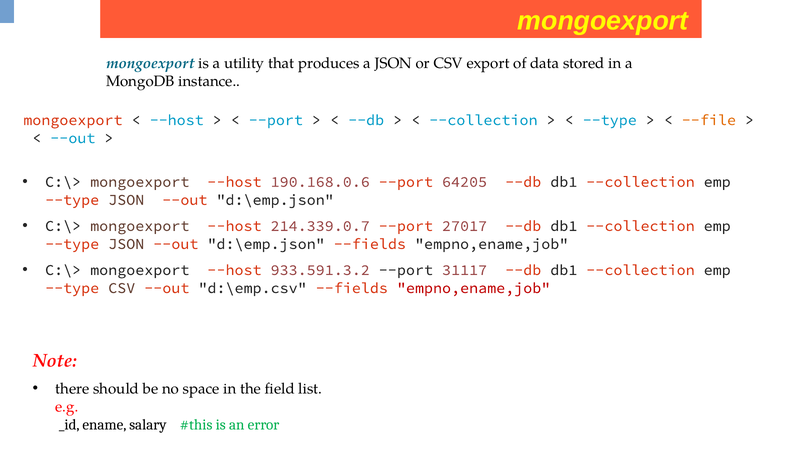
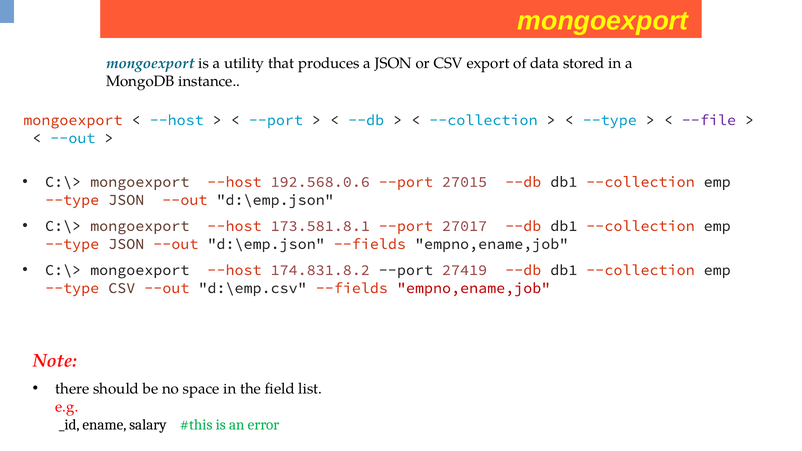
--file colour: orange -> purple (709, 120)
190.168.0.6: 190.168.0.6 -> 192.568.0.6 (320, 182)
64205: 64205 -> 27015 (465, 182)
214.339.0.7: 214.339.0.7 -> 173.581.8.1 (320, 226)
933.591.3.2: 933.591.3.2 -> 174.831.8.2 (320, 270)
31117: 31117 -> 27419 (465, 270)
